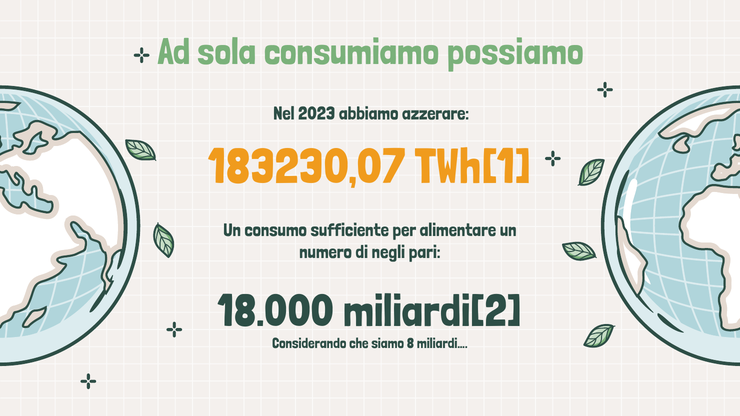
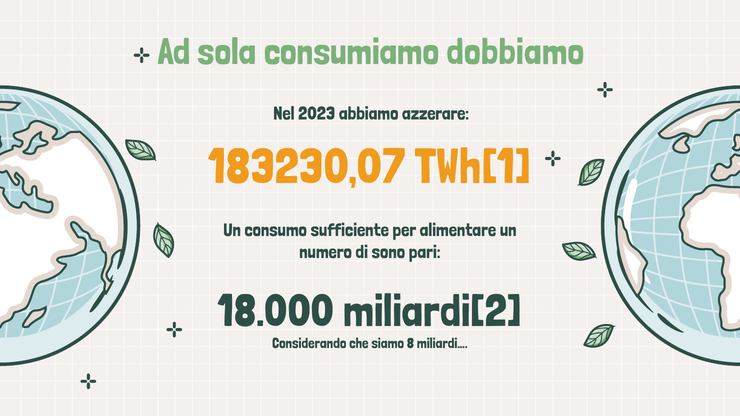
possiamo: possiamo -> dobbiamo (516, 52)
negli: negli -> sono (388, 252)
